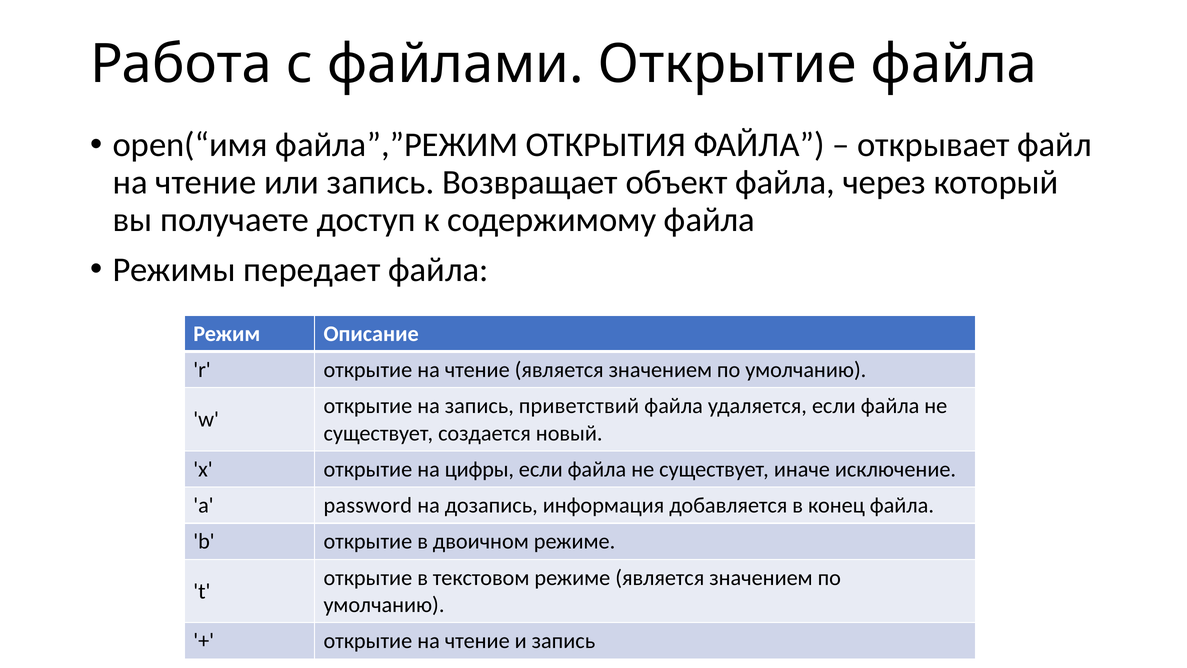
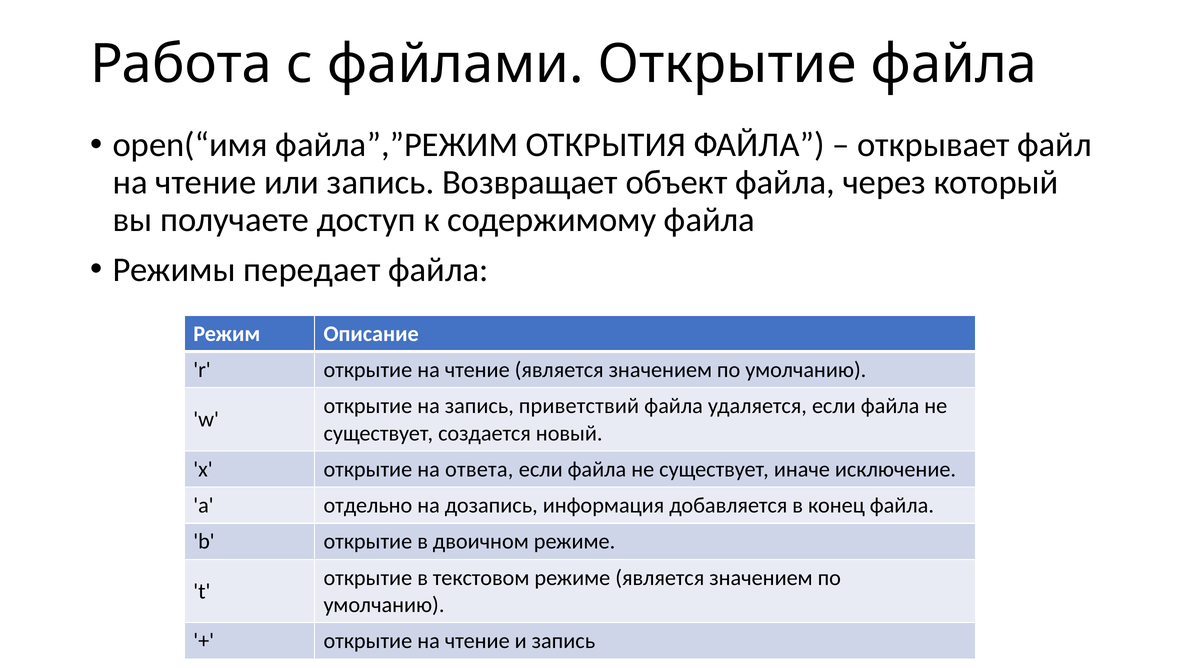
цифры: цифры -> ответа (479, 469)
password: password -> отдельно (368, 505)
